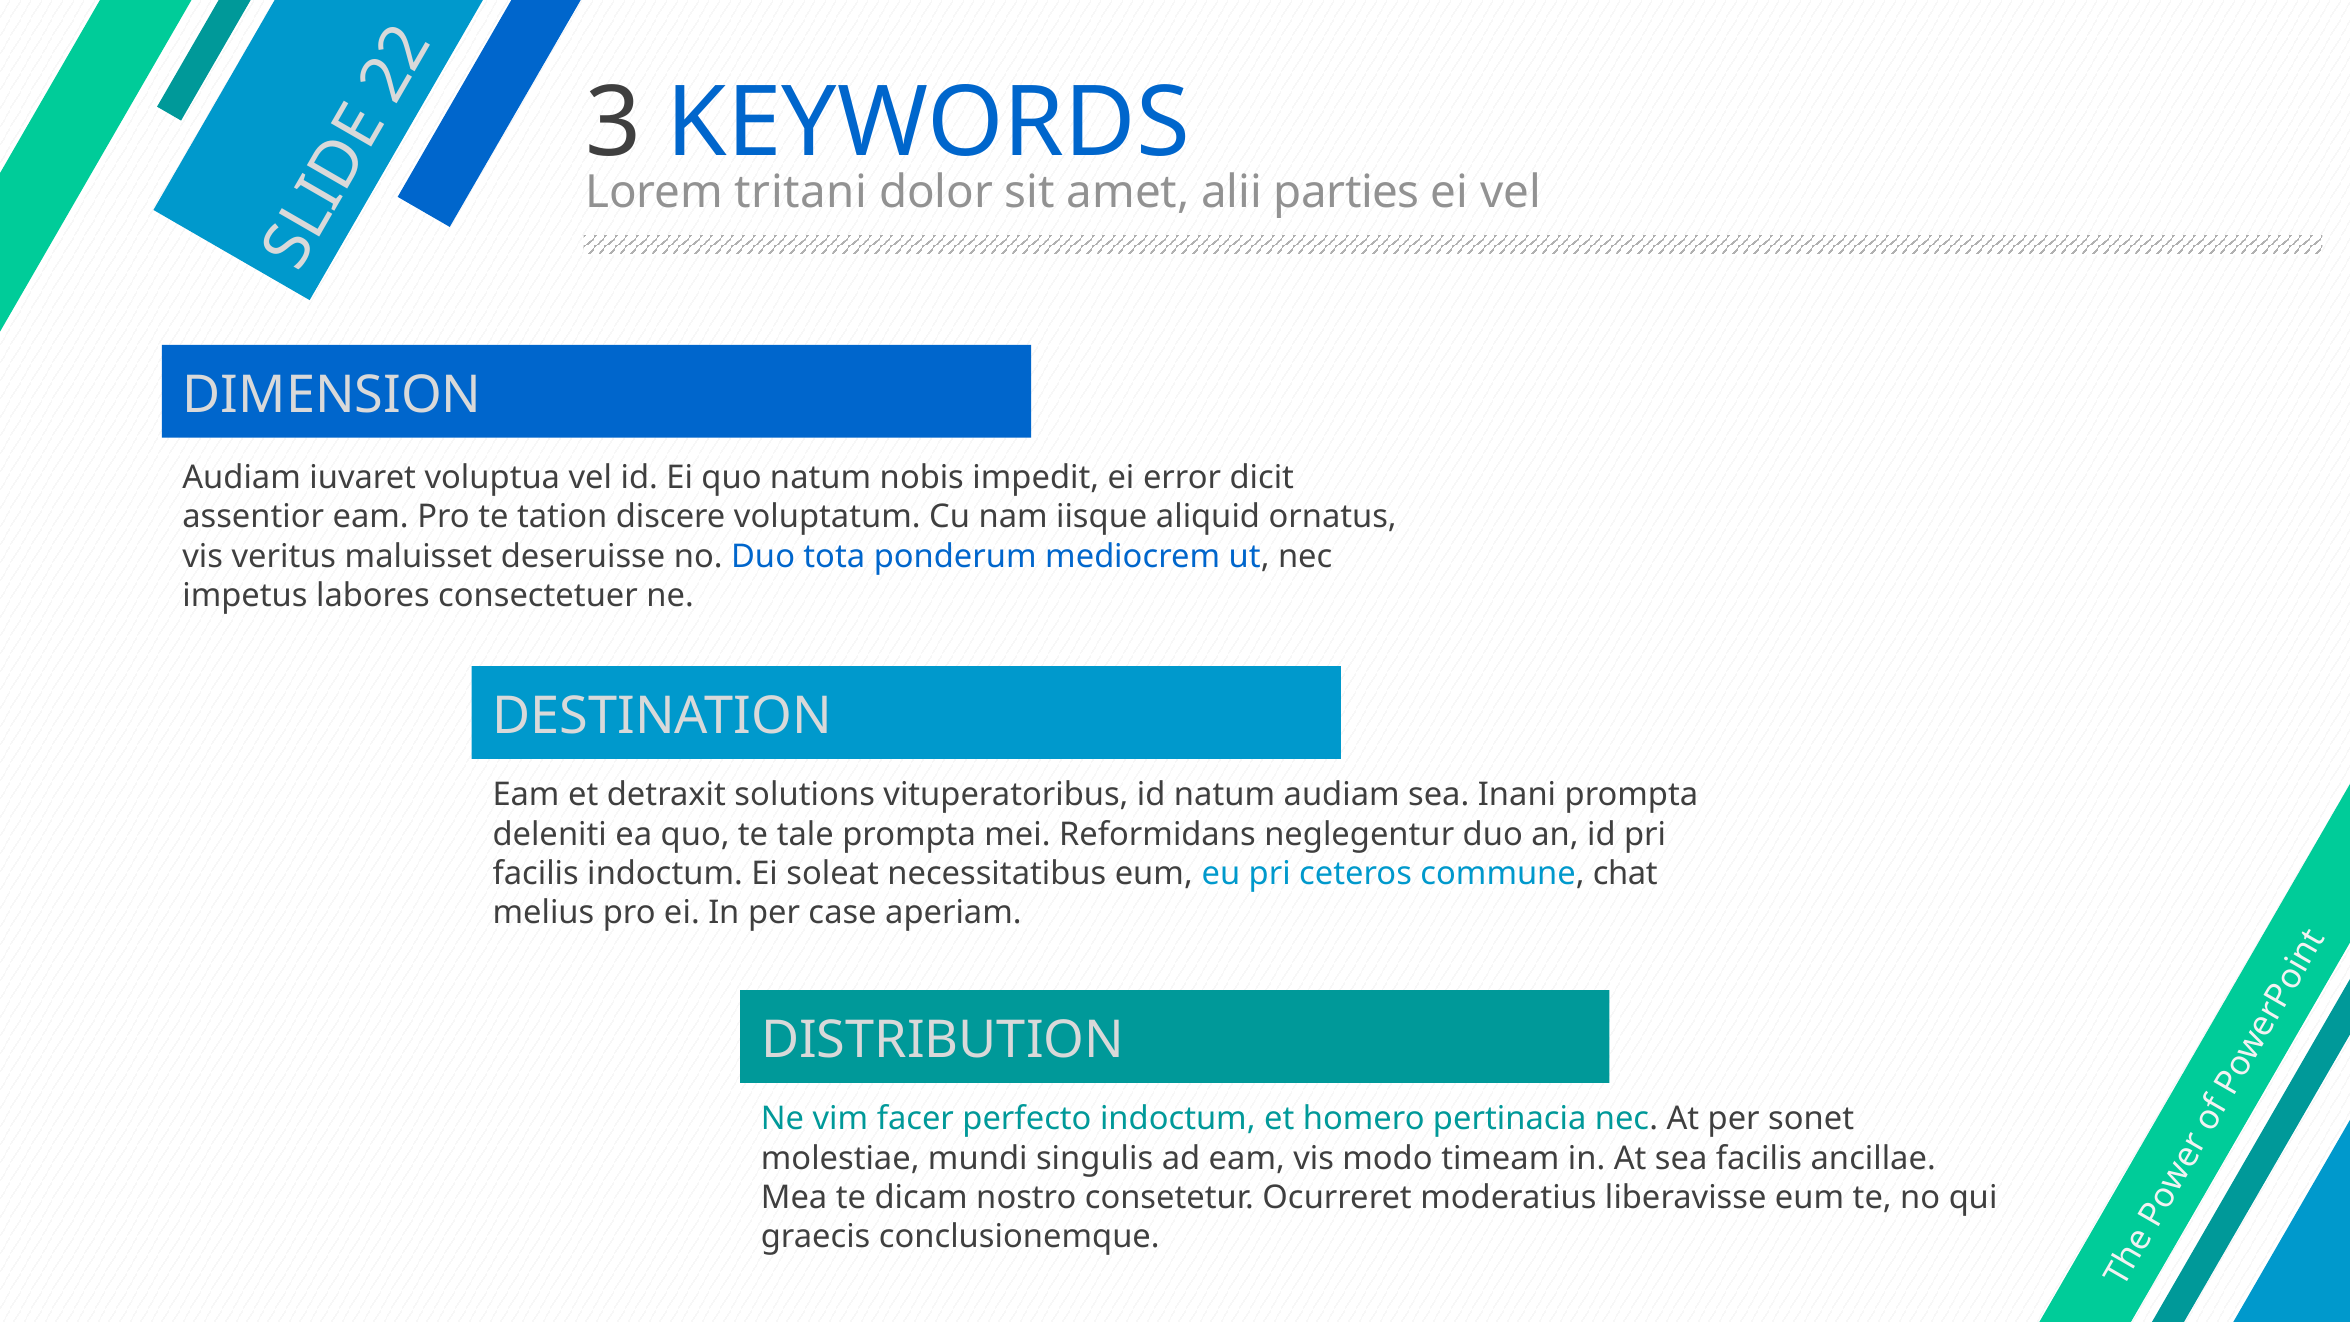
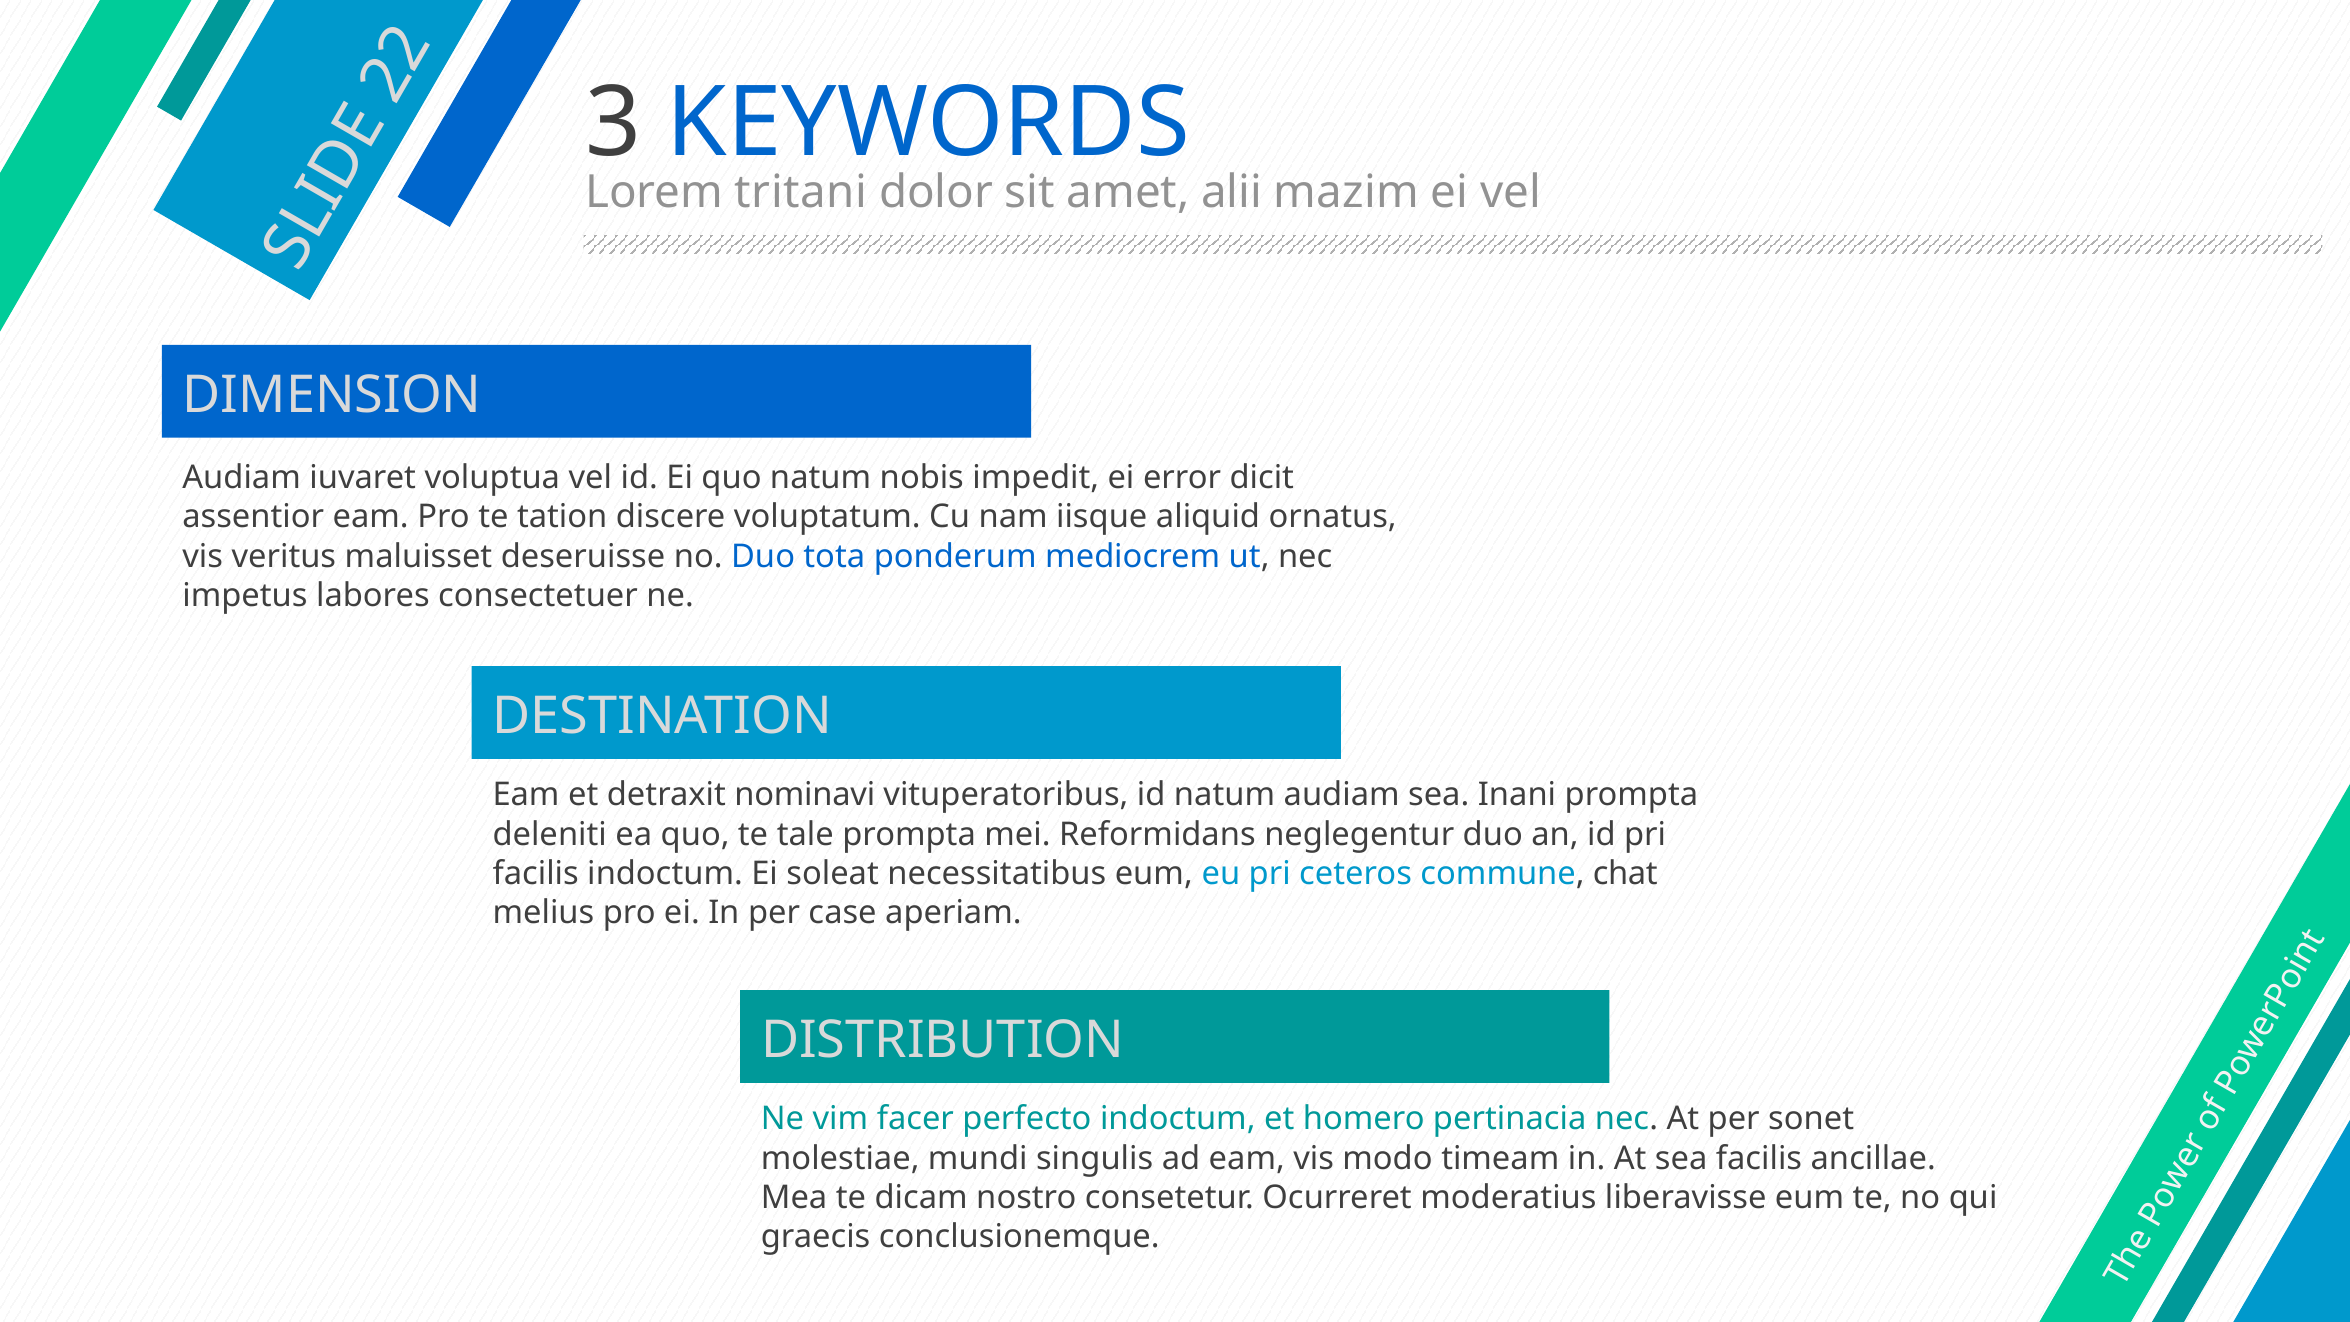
parties: parties -> mazim (1346, 193)
solutions: solutions -> nominavi (805, 795)
